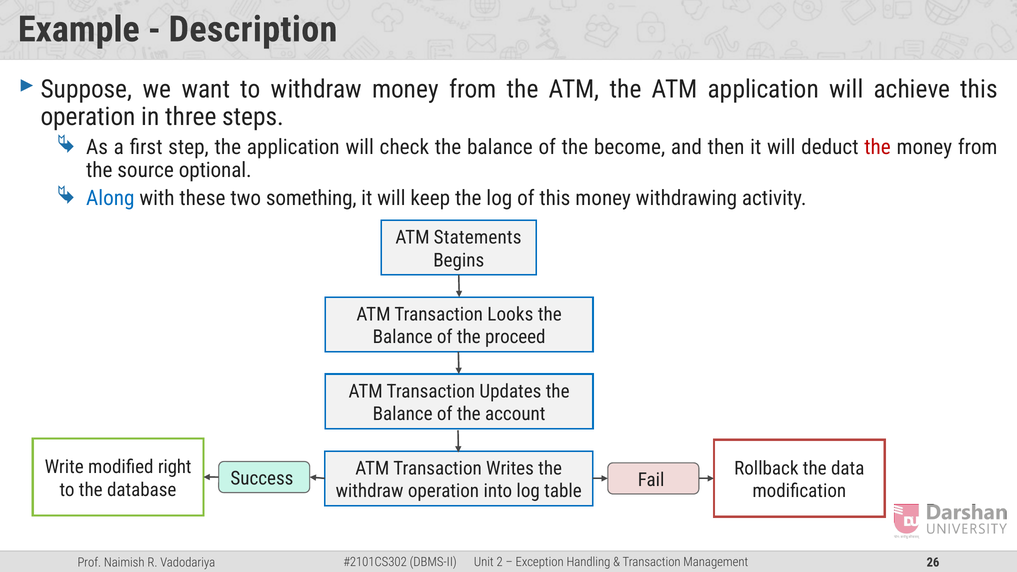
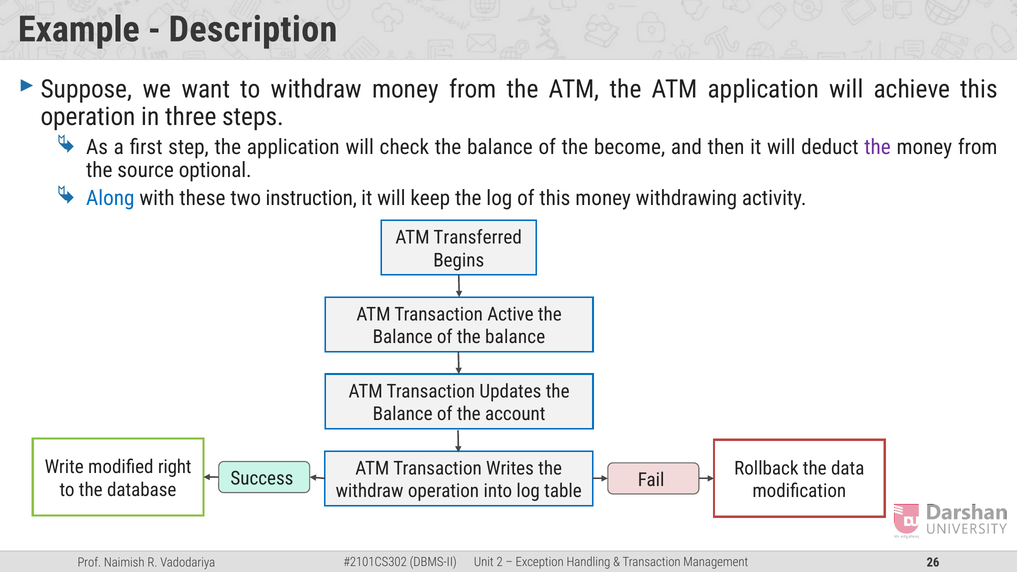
the colour: red -> purple (878, 147)
something: something -> instruction (311, 198)
Statements: Statements -> Transferred (478, 237)
Looks: Looks -> Active (510, 314)
of the proceed: proceed -> balance (515, 337)
